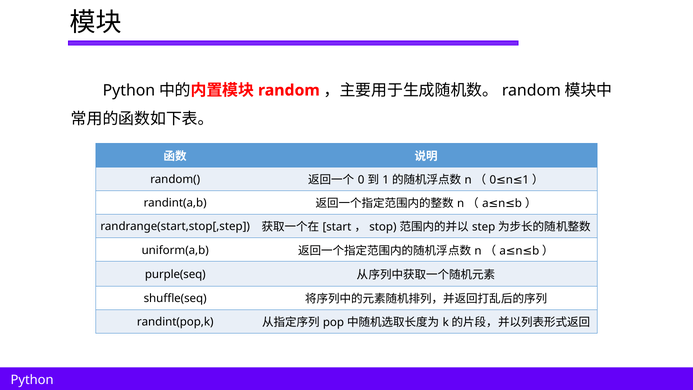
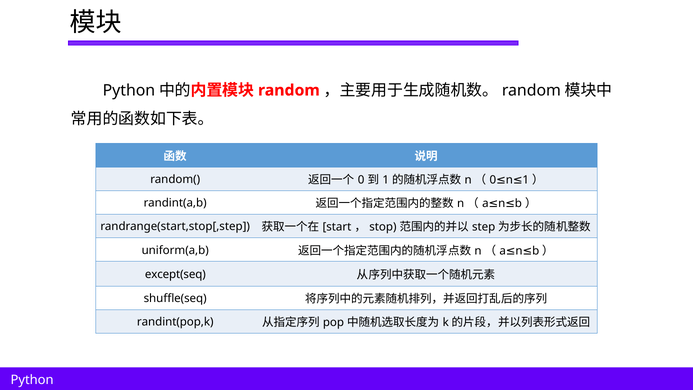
purple(seq: purple(seq -> except(seq (175, 274)
